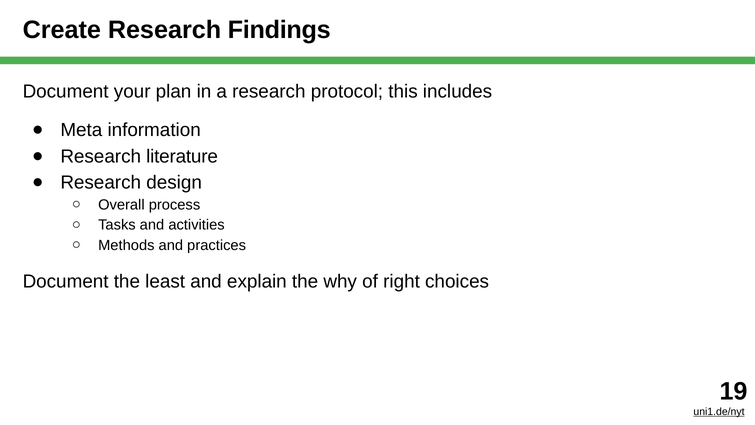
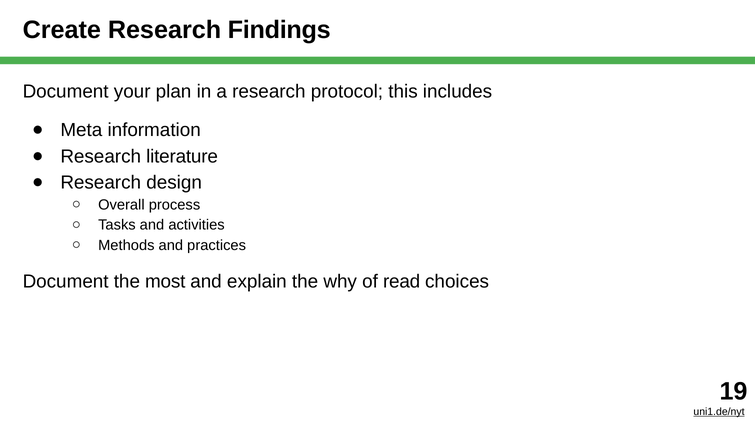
least: least -> most (165, 282)
right: right -> read (402, 282)
